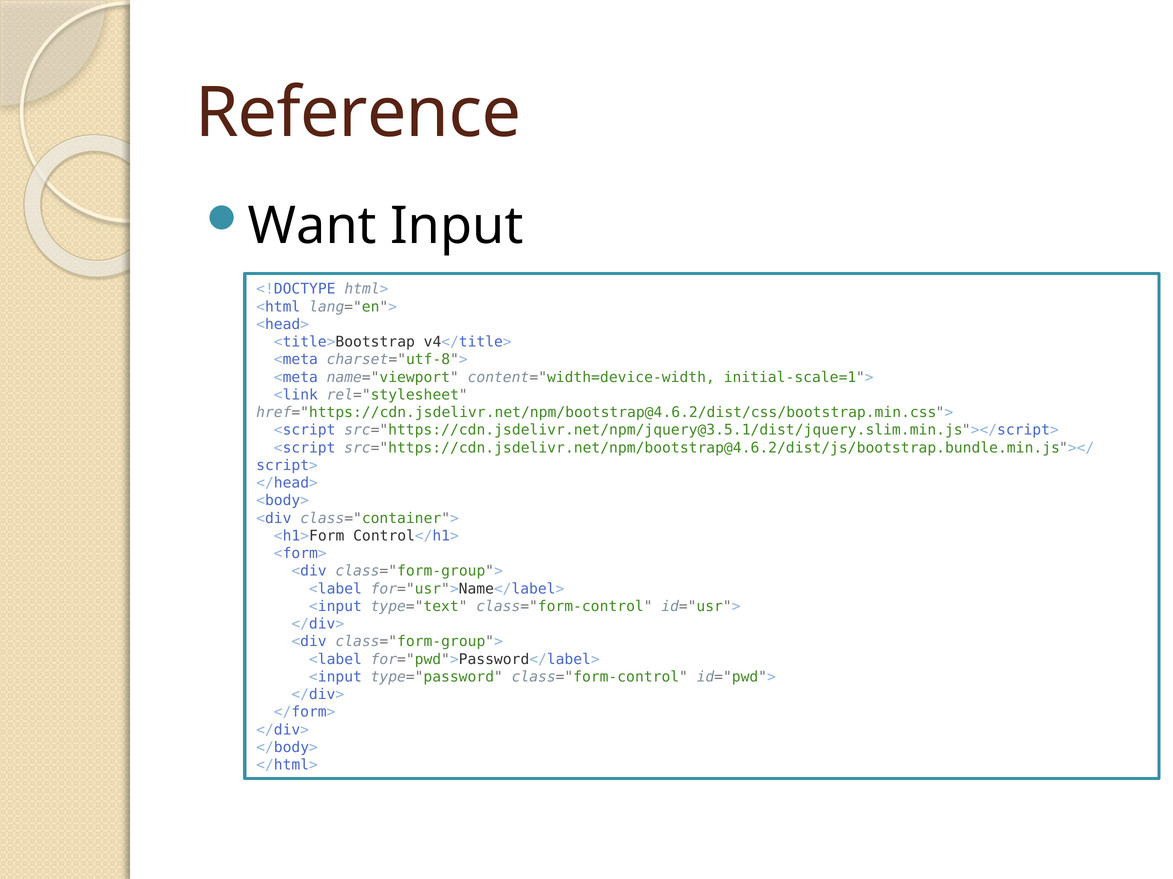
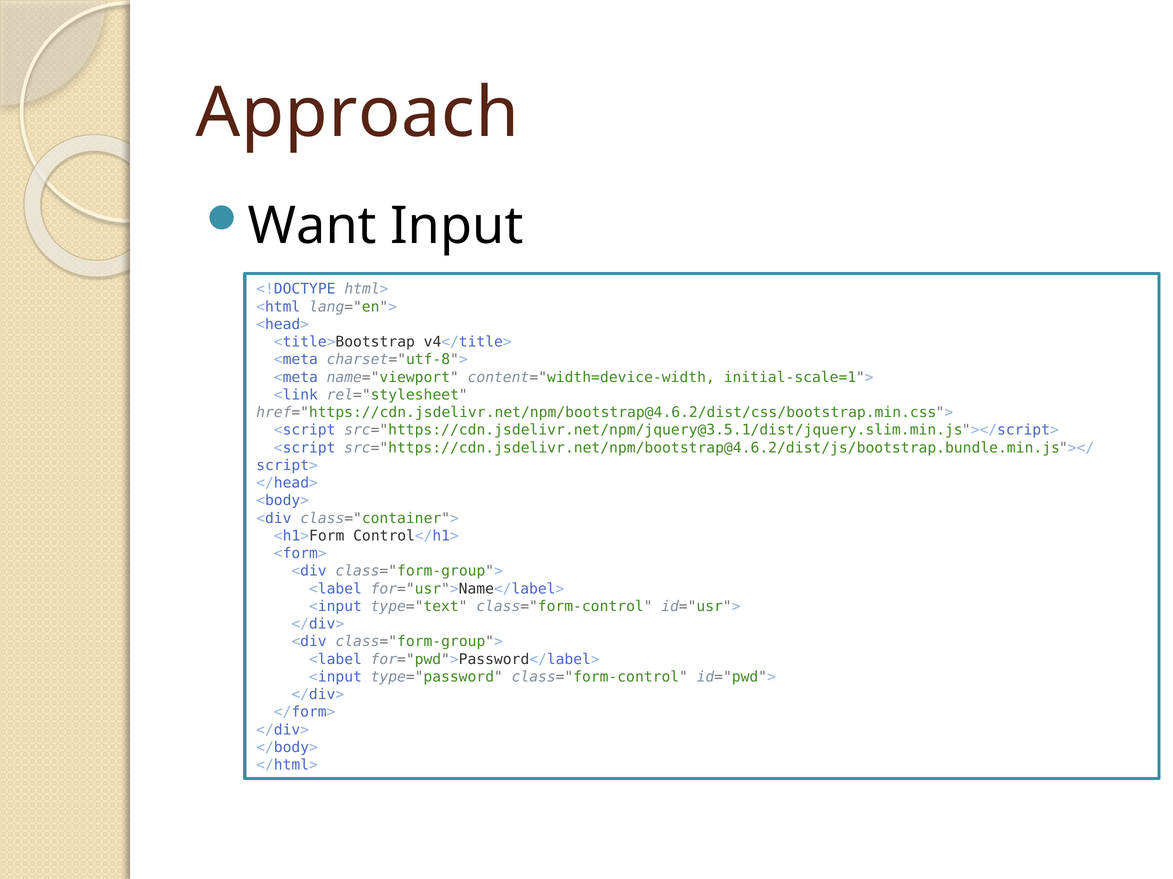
Reference: Reference -> Approach (357, 113)
